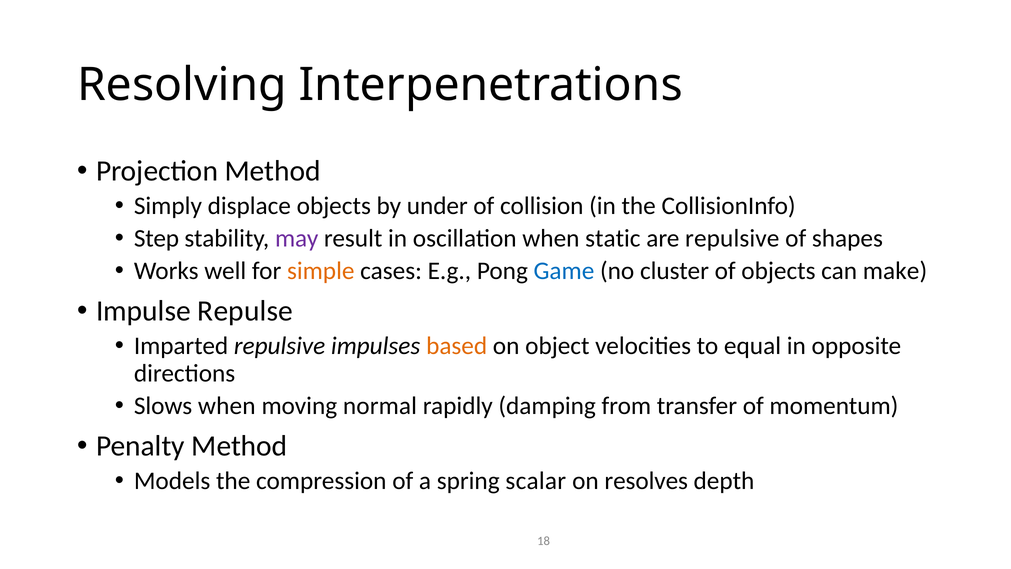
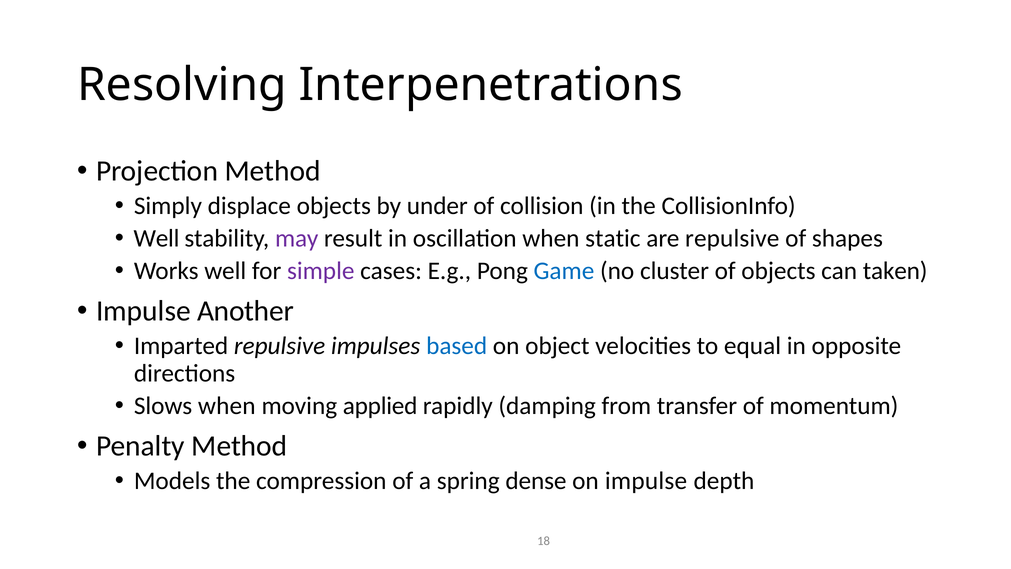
Step: Step -> Well (156, 238)
simple colour: orange -> purple (321, 271)
make: make -> taken (895, 271)
Repulse: Repulse -> Another (245, 311)
based colour: orange -> blue (457, 346)
normal: normal -> applied (380, 406)
scalar: scalar -> dense (536, 481)
on resolves: resolves -> impulse (646, 481)
